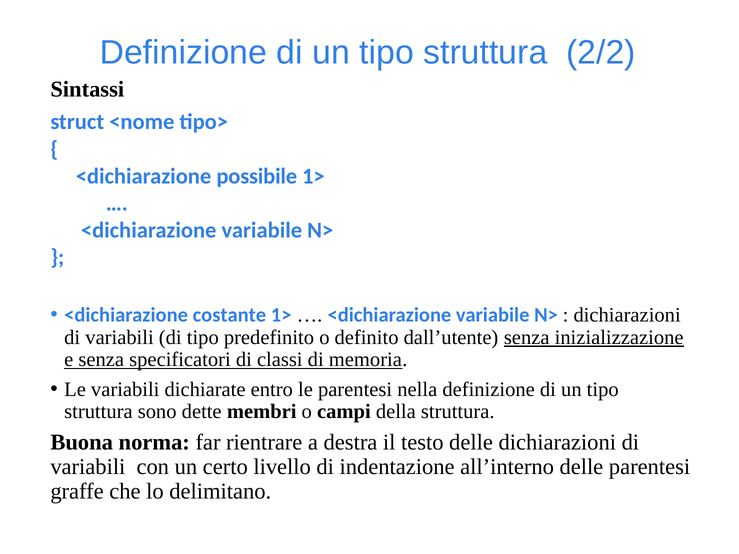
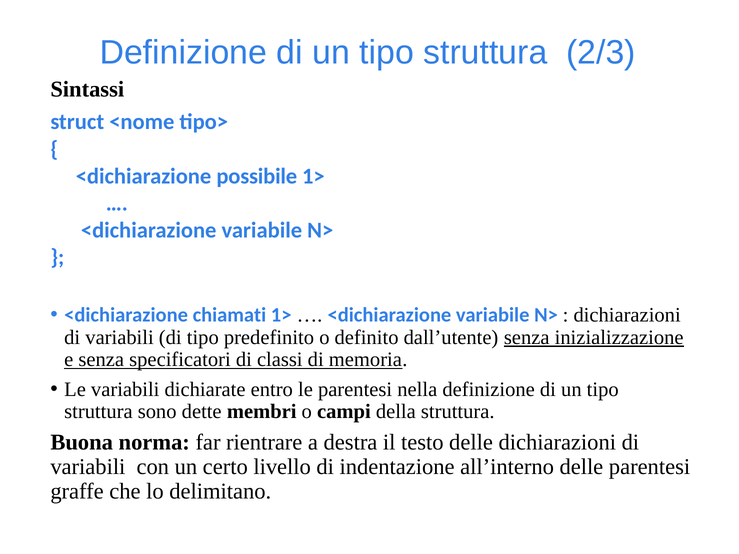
2/2: 2/2 -> 2/3 (601, 53)
costante: costante -> chiamati (229, 315)
